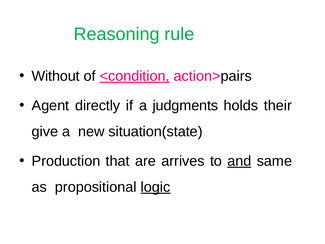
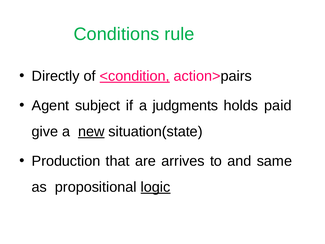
Reasoning: Reasoning -> Conditions (117, 34)
Without: Without -> Directly (56, 76)
directly: directly -> subject (98, 105)
their: their -> paid (278, 105)
new underline: none -> present (91, 131)
and underline: present -> none (239, 161)
